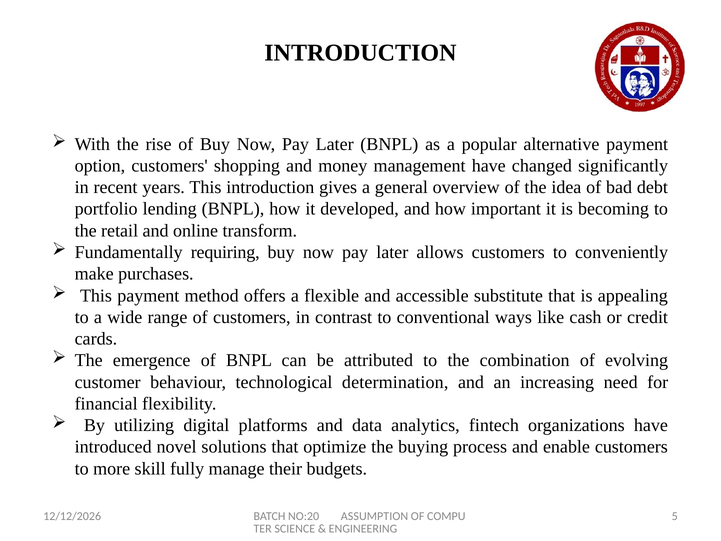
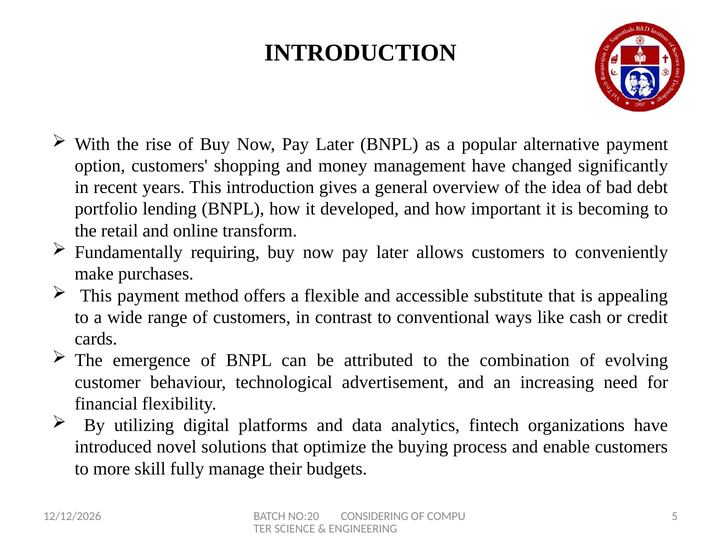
determination: determination -> advertisement (395, 382)
ASSUMPTION: ASSUMPTION -> CONSIDERING (375, 516)
